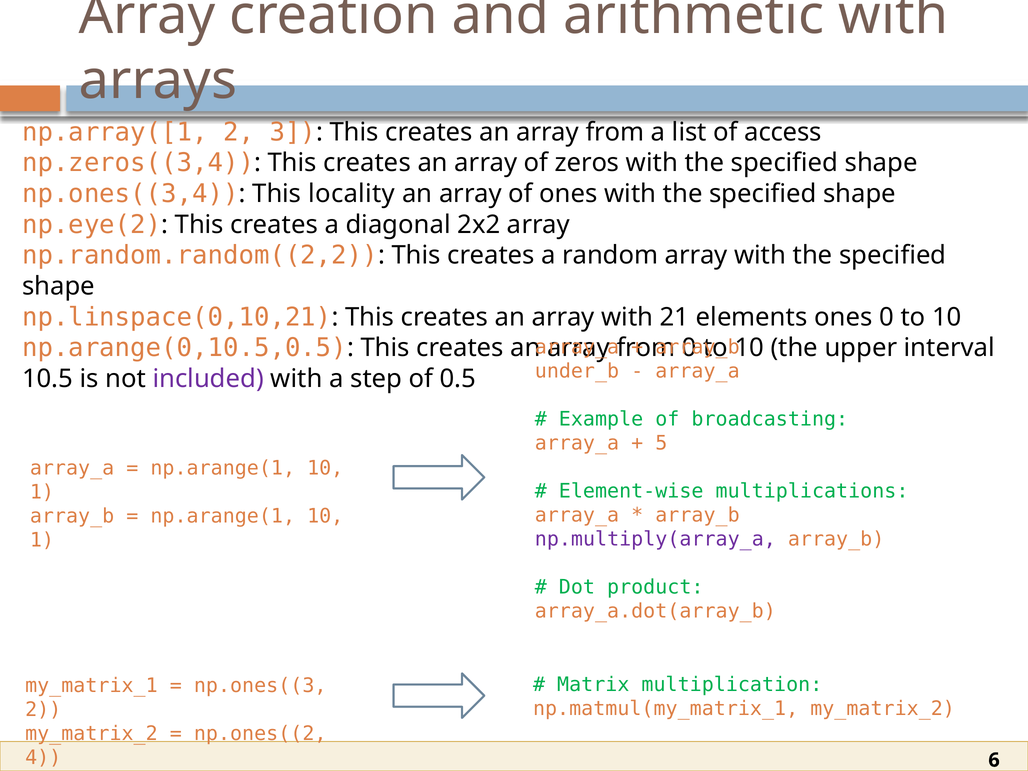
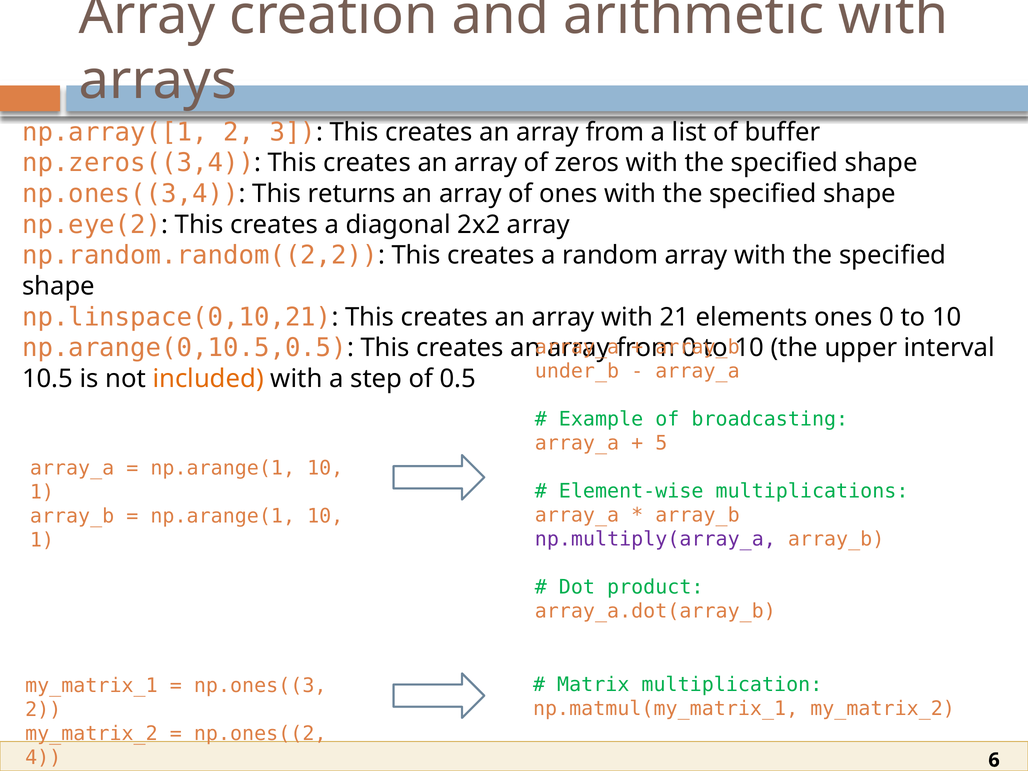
access: access -> buffer (783, 132)
locality: locality -> returns (352, 194)
included colour: purple -> orange (208, 379)
